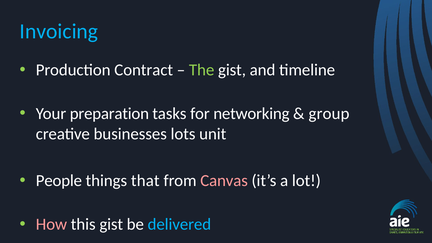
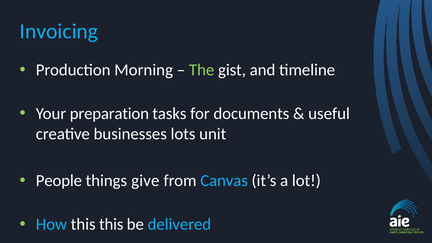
Contract: Contract -> Morning (144, 70)
networking: networking -> documents (251, 114)
group: group -> useful (329, 114)
that: that -> give (145, 181)
Canvas colour: pink -> light blue (224, 181)
How colour: pink -> light blue (51, 224)
this gist: gist -> this (111, 224)
